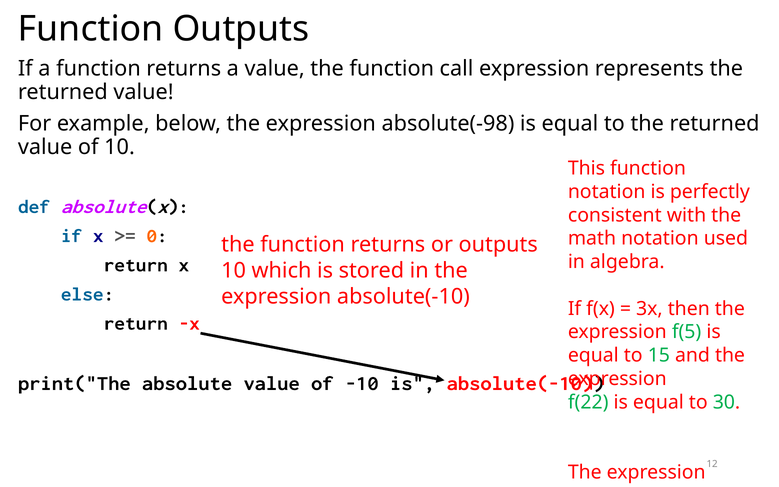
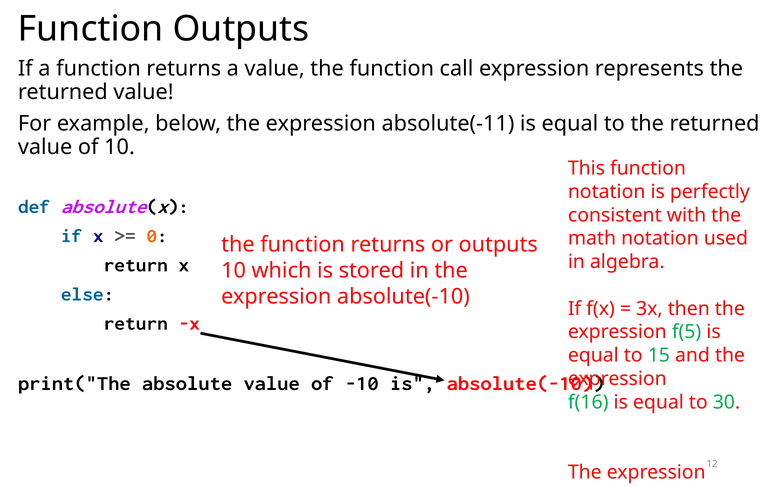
absolute(-98: absolute(-98 -> absolute(-11 (448, 124)
f(22: f(22 -> f(16 (588, 402)
